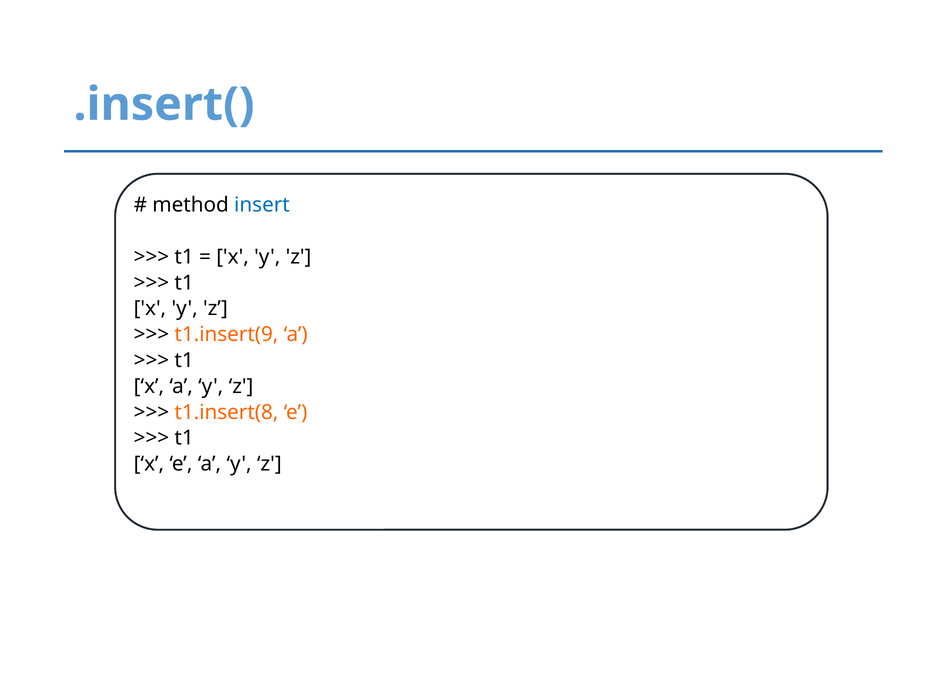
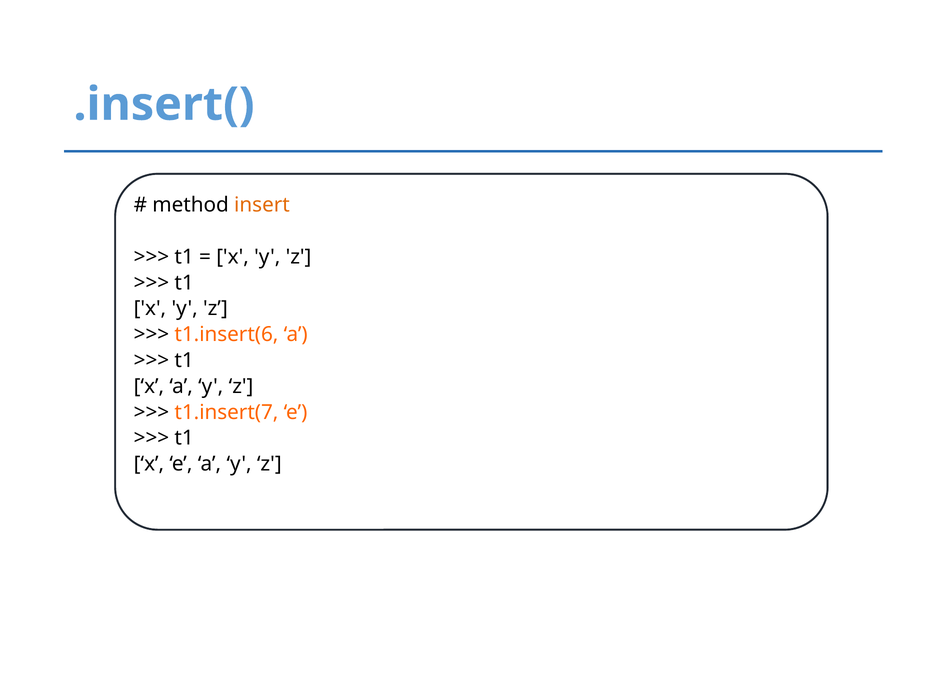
insert colour: blue -> orange (262, 205)
t1.insert(9: t1.insert(9 -> t1.insert(6 (226, 335)
t1.insert(8: t1.insert(8 -> t1.insert(7 (226, 413)
